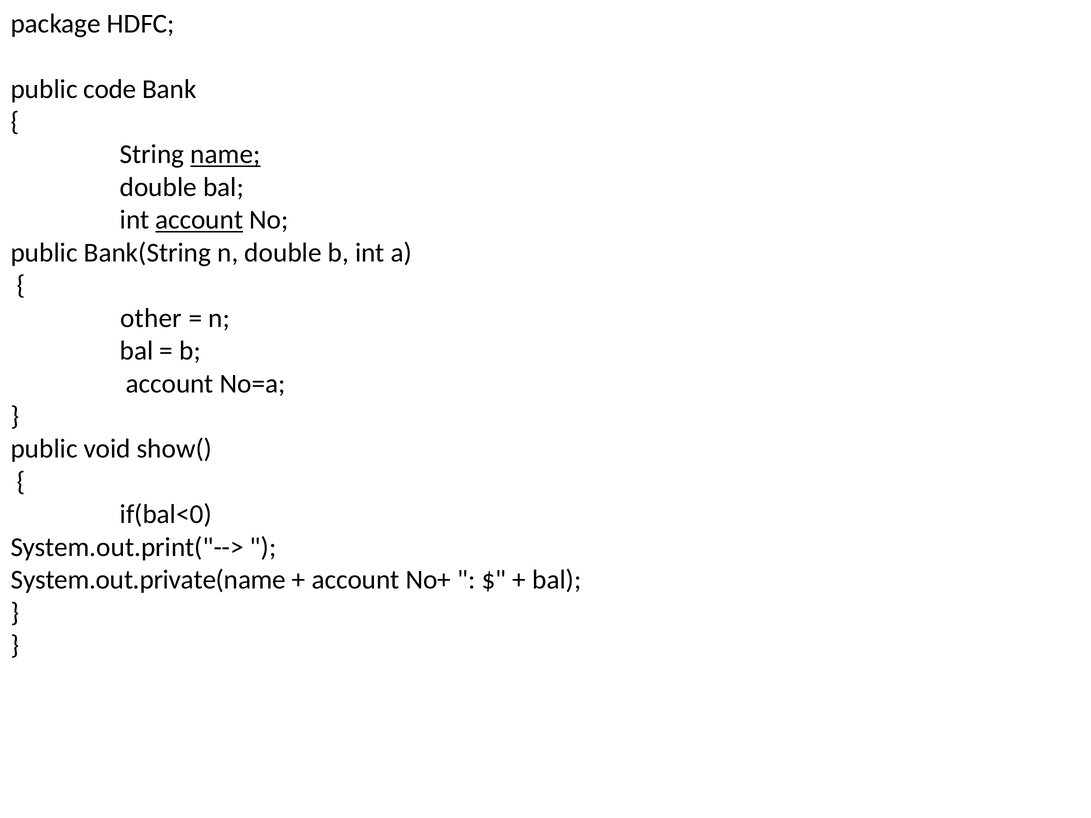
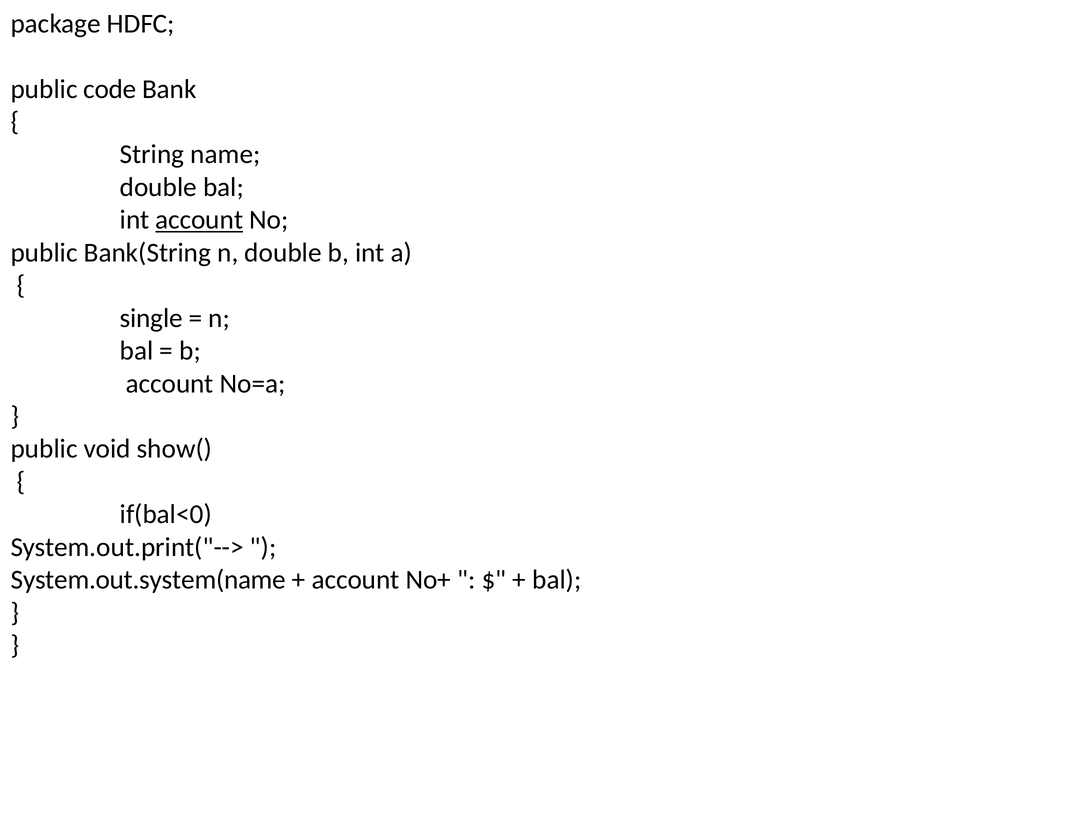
name underline: present -> none (225, 155)
other: other -> single (151, 318)
System.out.private(name: System.out.private(name -> System.out.system(name (148, 580)
